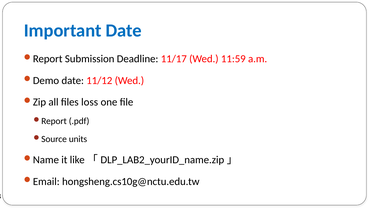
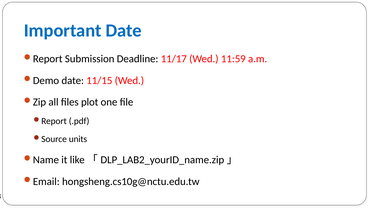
11/12: 11/12 -> 11/15 (99, 80)
loss: loss -> plot (90, 102)
